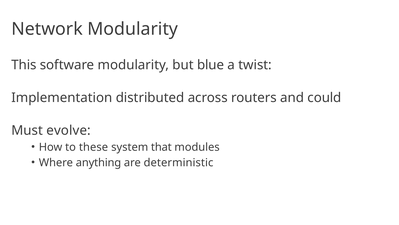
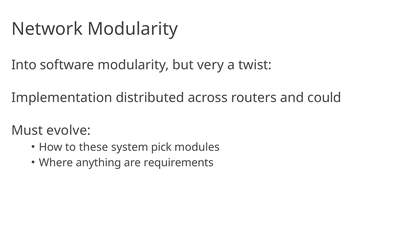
This: This -> Into (24, 65)
blue: blue -> very (211, 65)
that: that -> pick (161, 147)
deterministic: deterministic -> requirements (179, 162)
